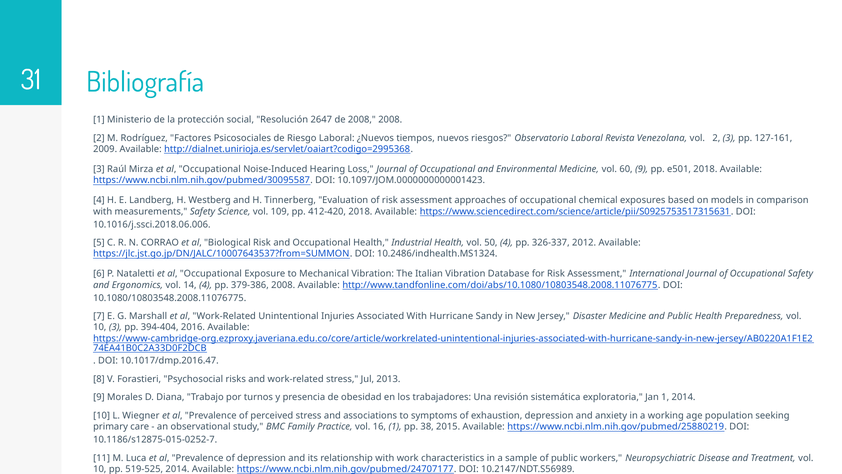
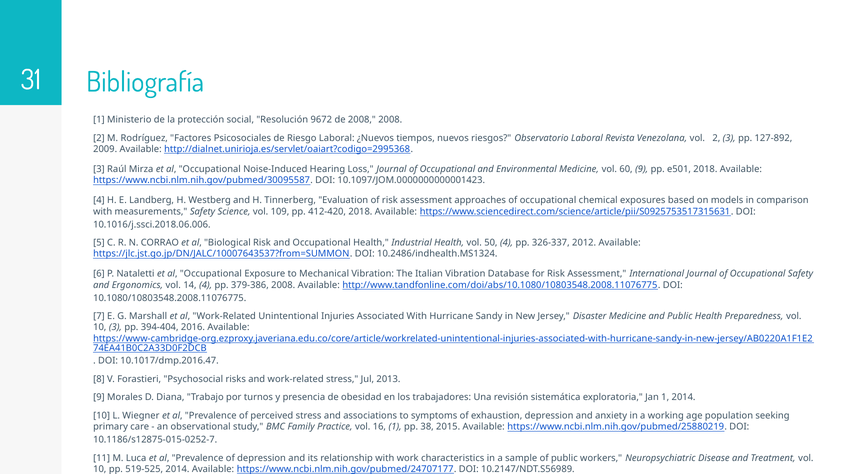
2647: 2647 -> 9672 (321, 120)
127-161: 127-161 -> 127-892 (773, 138)
